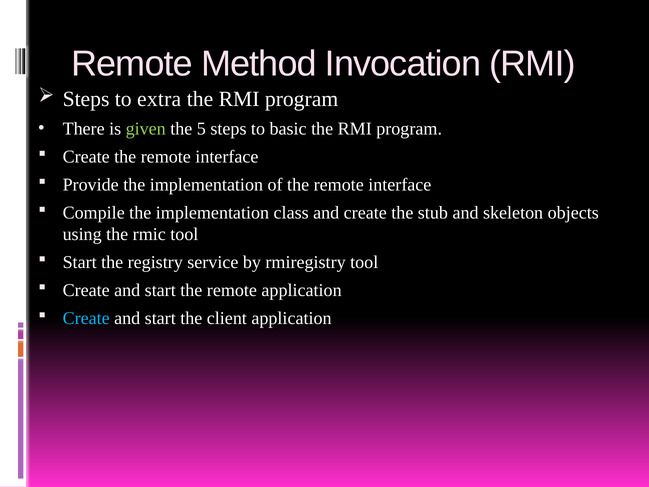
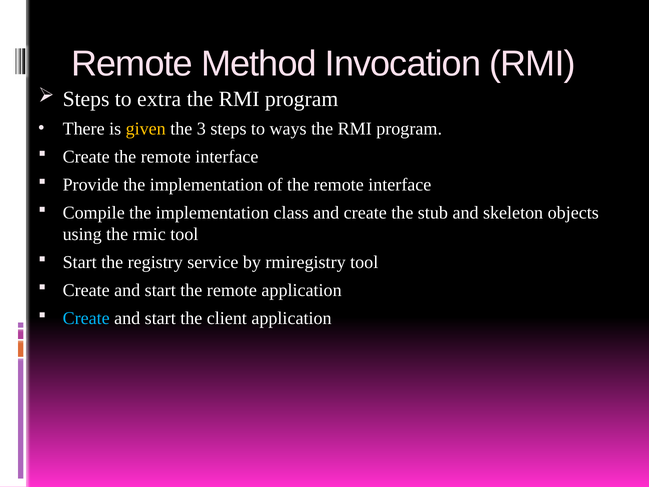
given colour: light green -> yellow (146, 129)
5: 5 -> 3 (201, 129)
basic: basic -> ways (288, 129)
